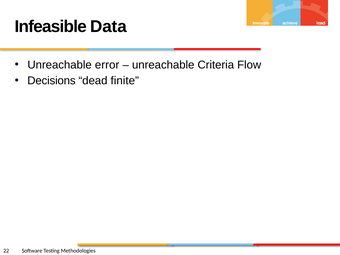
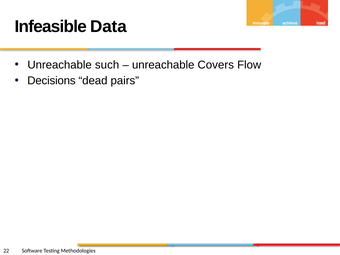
error: error -> such (107, 65)
Criteria: Criteria -> Covers (216, 65)
finite: finite -> pairs (125, 81)
